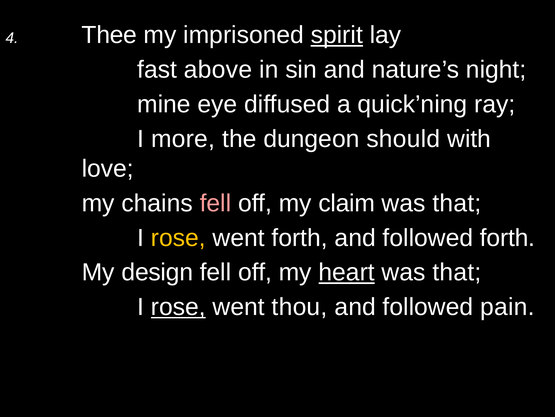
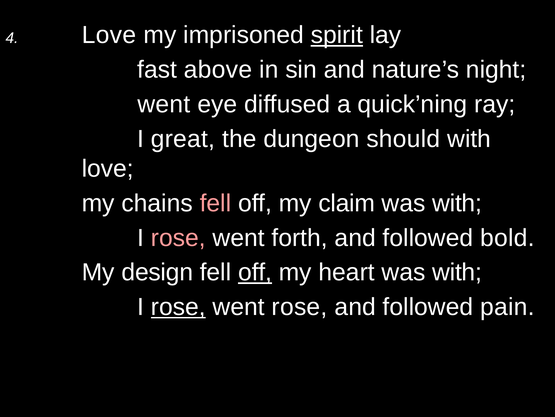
4 Thee: Thee -> Love (109, 35)
mine: mine -> went (164, 104)
more: more -> great (183, 139)
that: that -> with (457, 203)
rose colour: yellow -> pink (178, 237)
followed forth: forth -> bold (507, 237)
off underline: none -> present (255, 272)
heart underline: present -> none (347, 272)
that: that -> with (457, 272)
went thou: thou -> rose (300, 307)
